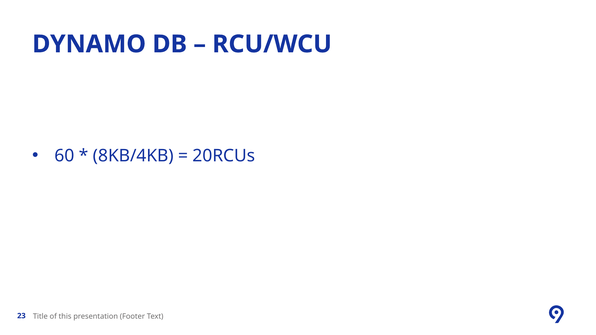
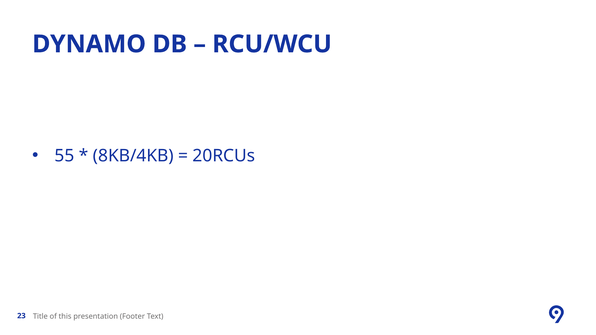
60: 60 -> 55 (64, 156)
